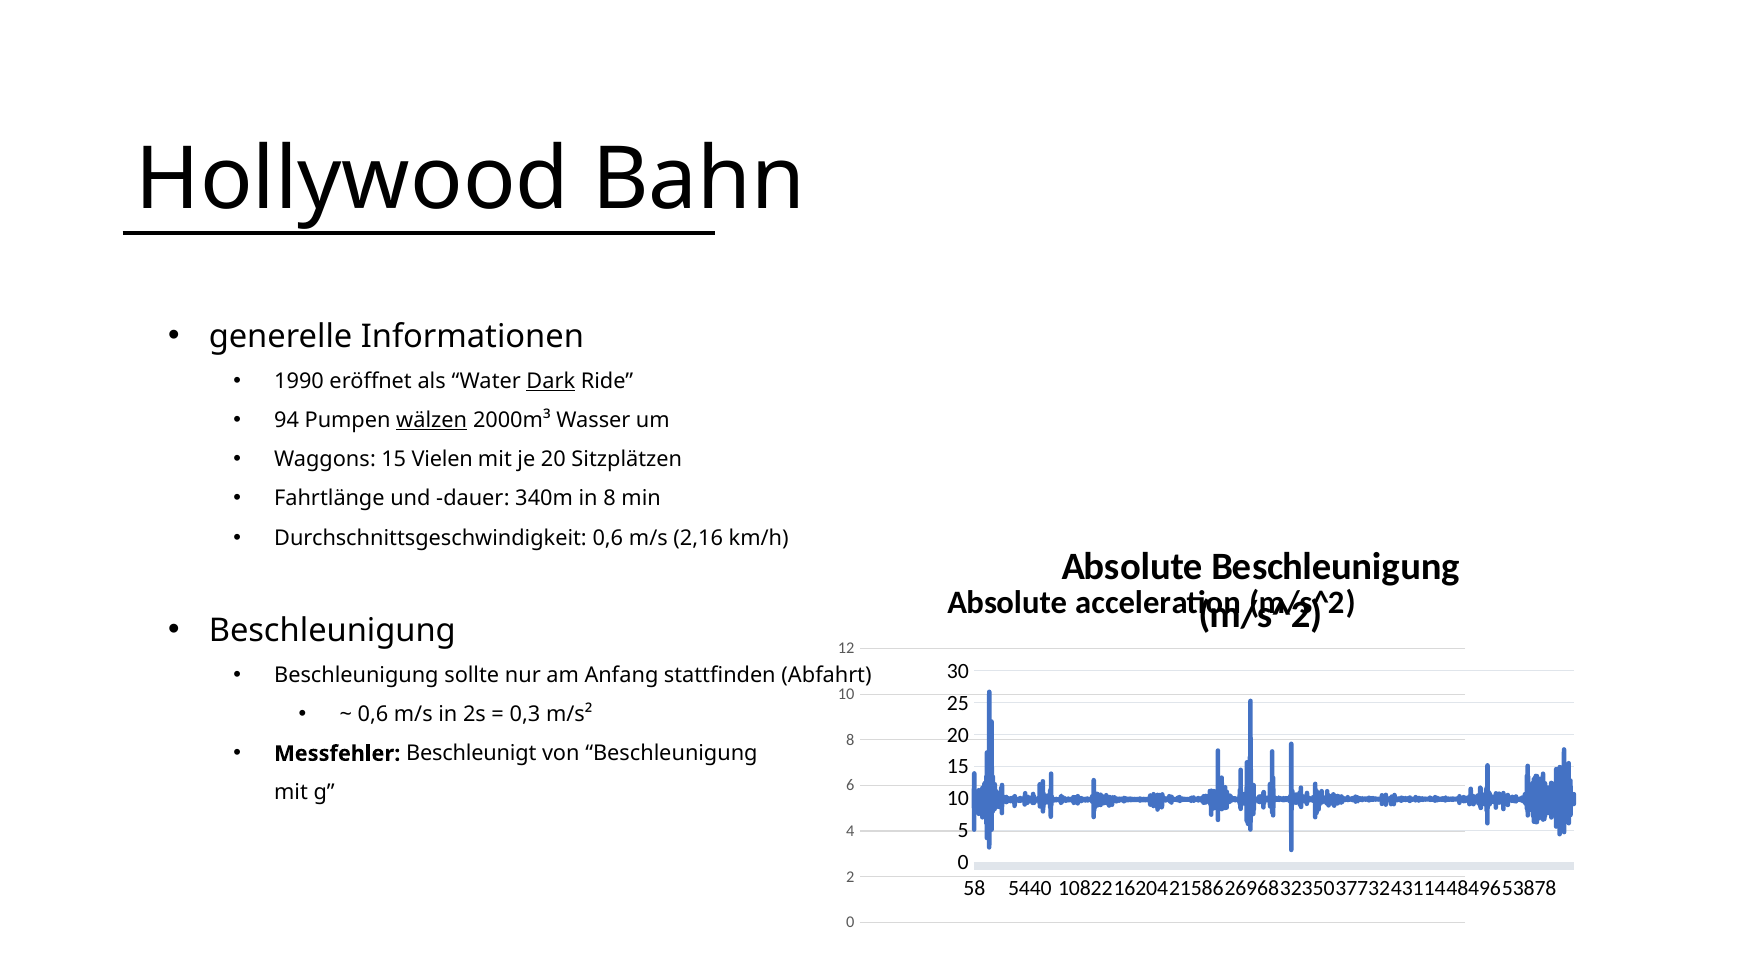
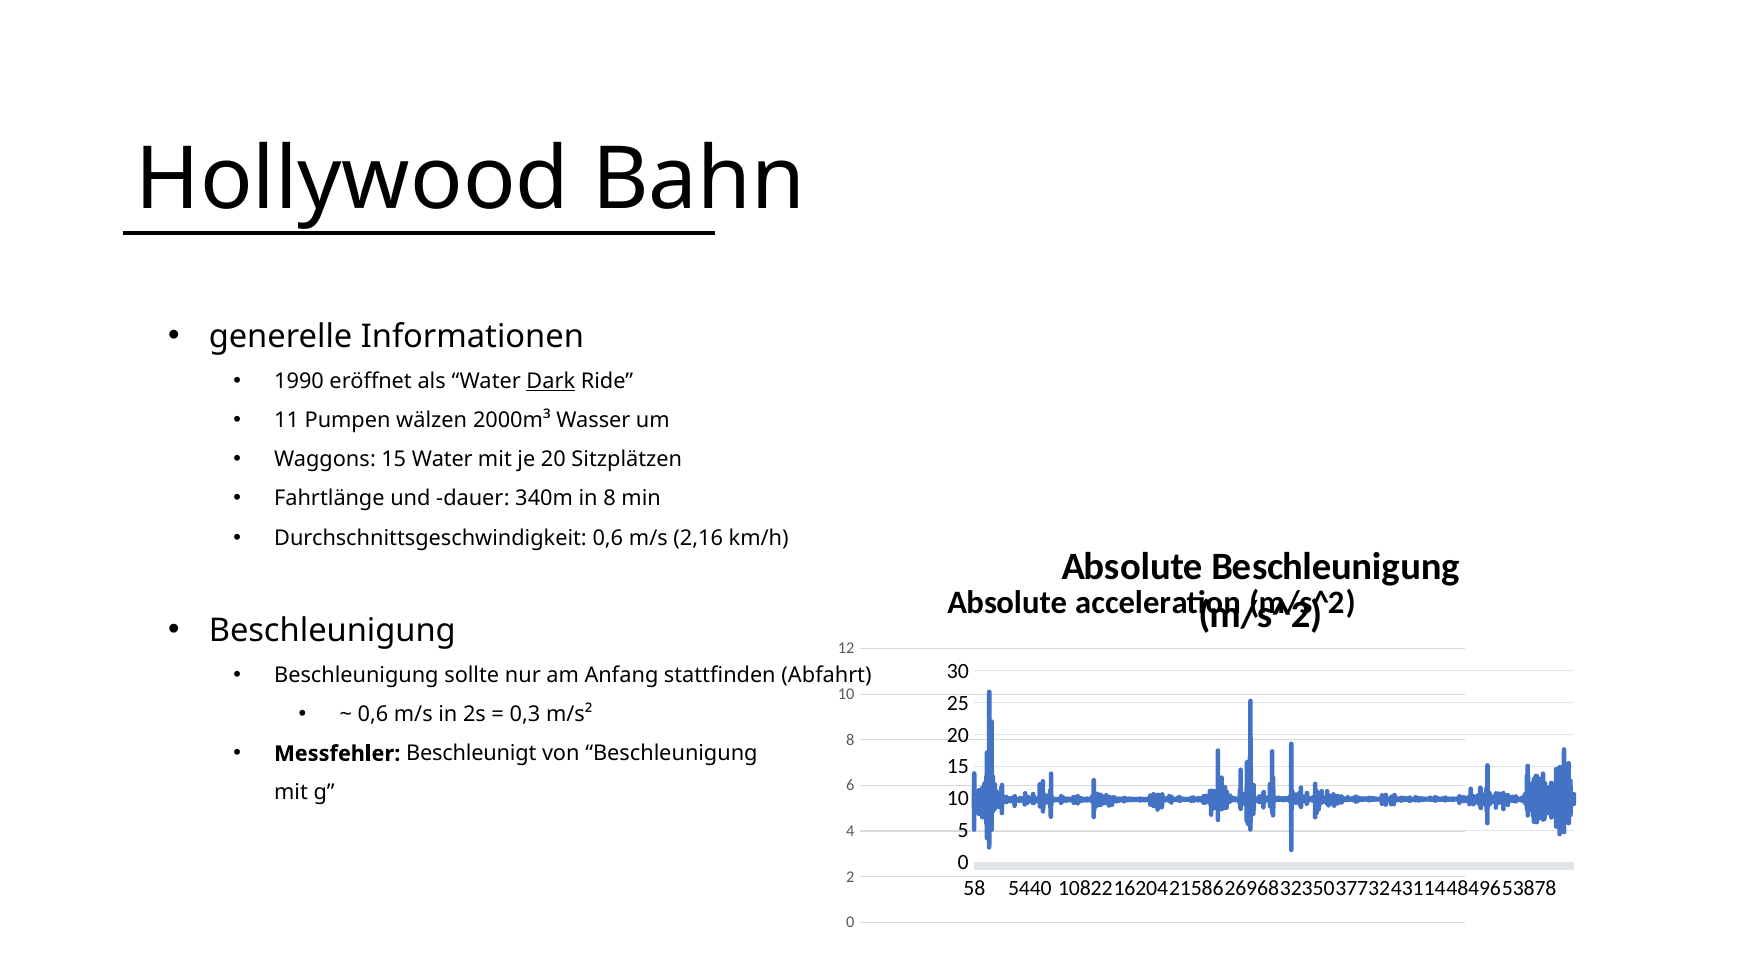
94: 94 -> 11 (287, 420)
wälzen underline: present -> none (432, 420)
15 Vielen: Vielen -> Water (442, 460)
